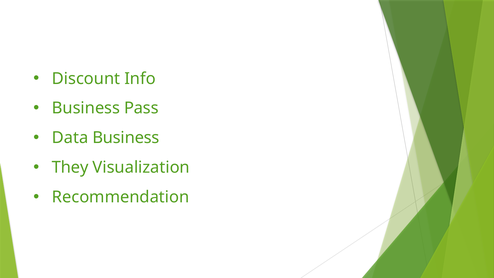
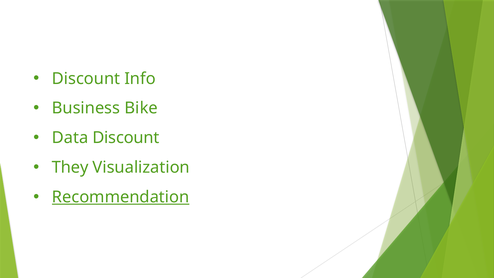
Pass: Pass -> Bike (141, 108)
Data Business: Business -> Discount (126, 138)
Recommendation underline: none -> present (121, 197)
